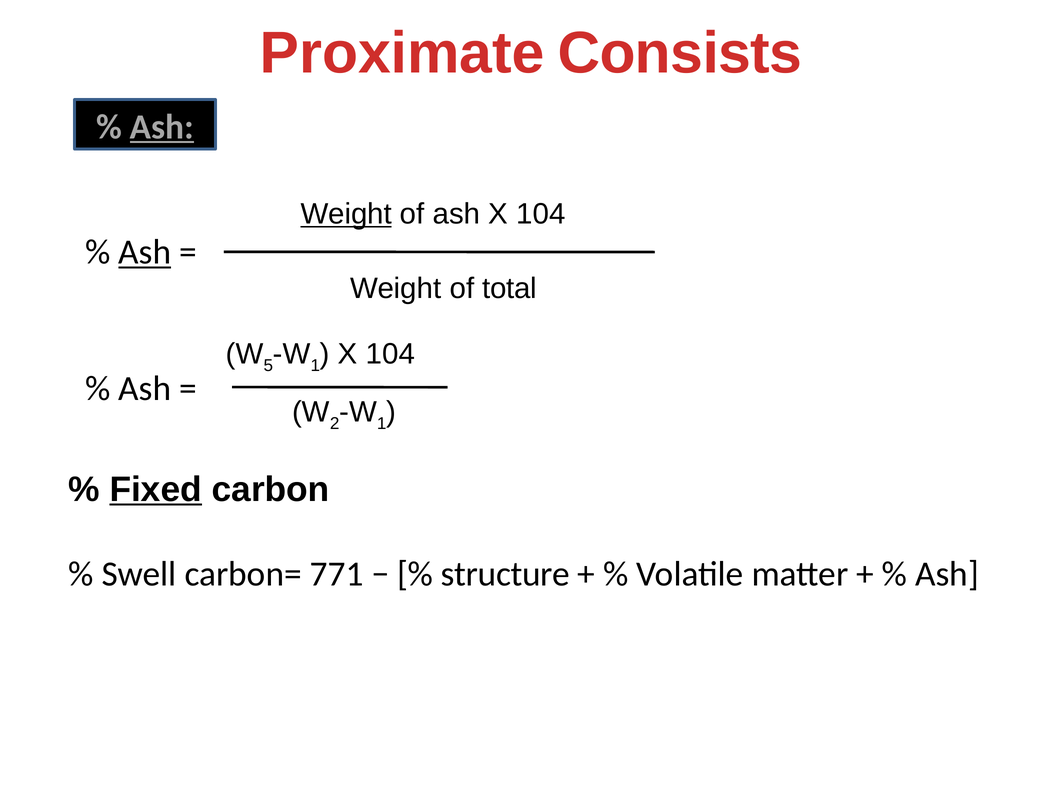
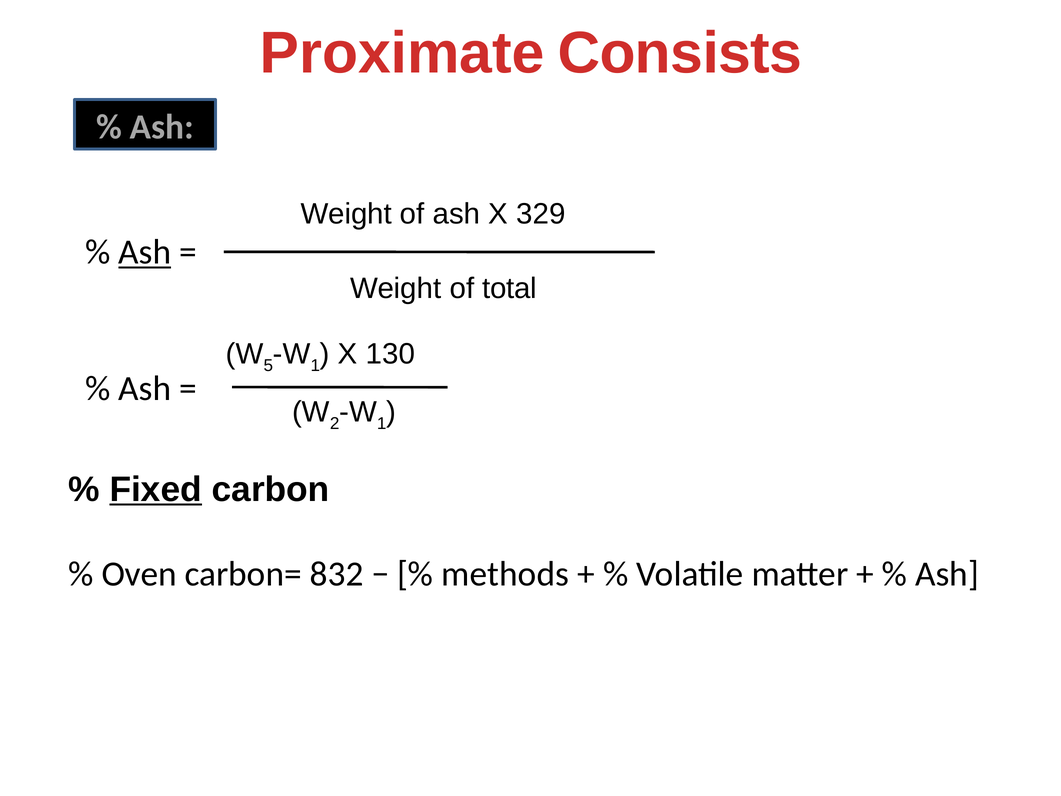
Ash underline: present -> none (162, 127)
Weight underline: present -> none (346, 214)
ash X 104: 104 -> 329 (541, 214)
104: 104 -> 130 (390, 354)
Swell: Swell -> Oven (139, 574)
771: 771 -> 832 (337, 574)
structure: structure -> methods (505, 574)
